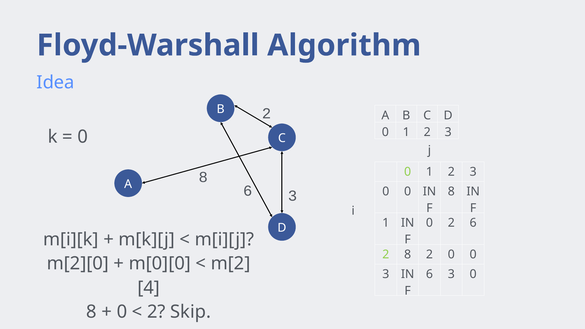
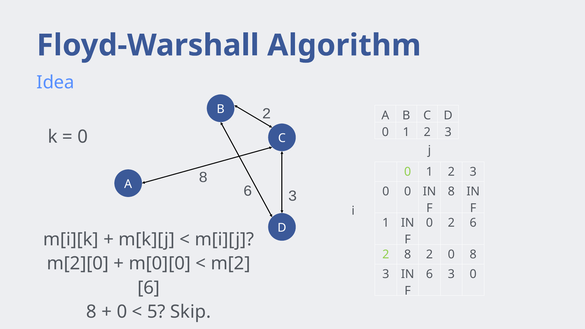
2 0 0: 0 -> 8 (473, 254)
4: 4 -> 6 (149, 288)
2: 2 -> 5 (156, 312)
